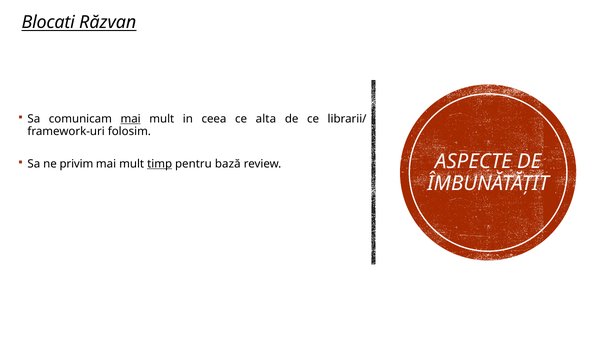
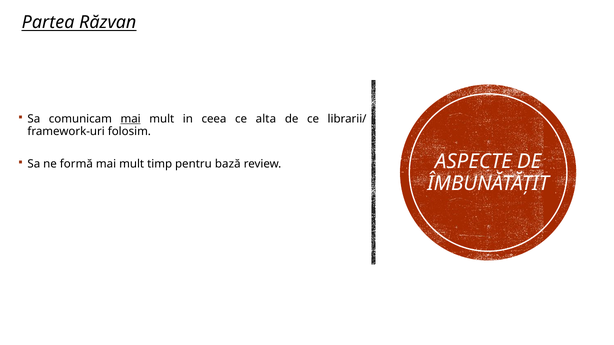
Blocati: Blocati -> Partea (48, 22)
privim: privim -> formă (76, 164)
timp underline: present -> none (160, 164)
